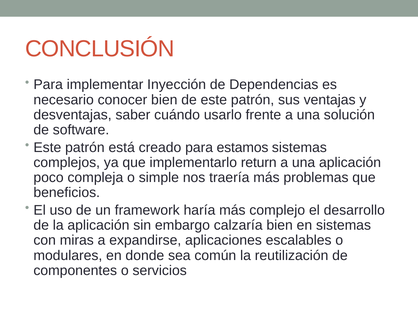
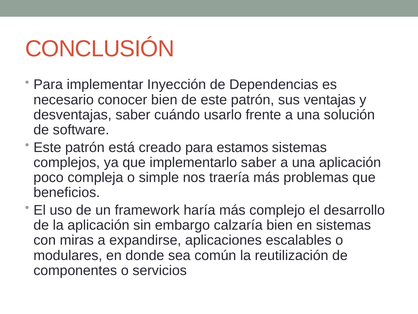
implementarlo return: return -> saber (259, 162)
